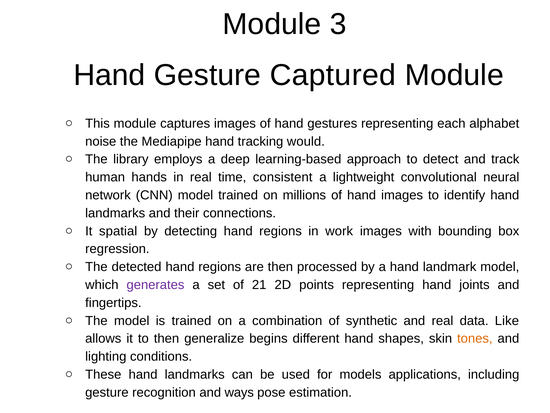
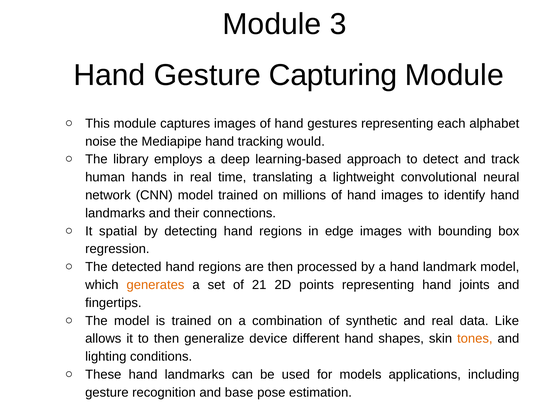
Captured: Captured -> Capturing (333, 75)
consistent: consistent -> translating (283, 177)
work: work -> edge (339, 231)
generates colour: purple -> orange (155, 285)
begins: begins -> device (268, 338)
ways: ways -> base (239, 392)
